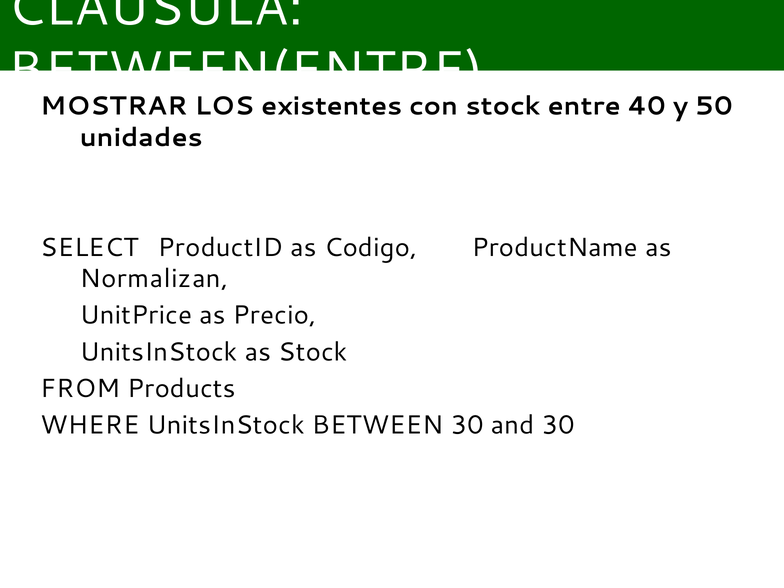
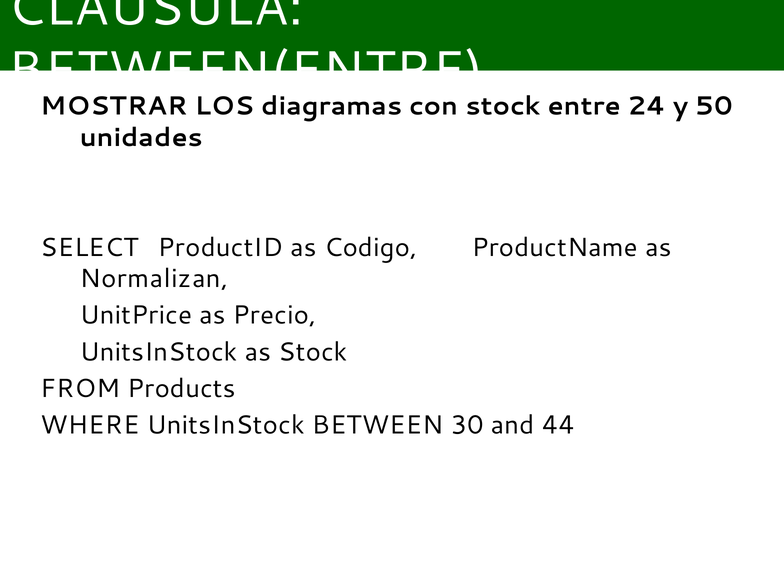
existentes: existentes -> diagramas (332, 106)
40: 40 -> 24 (647, 106)
and 30: 30 -> 44 (558, 425)
